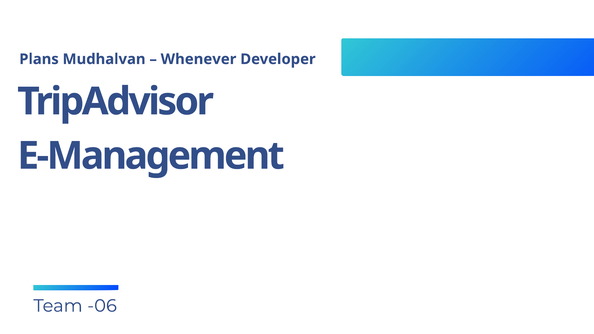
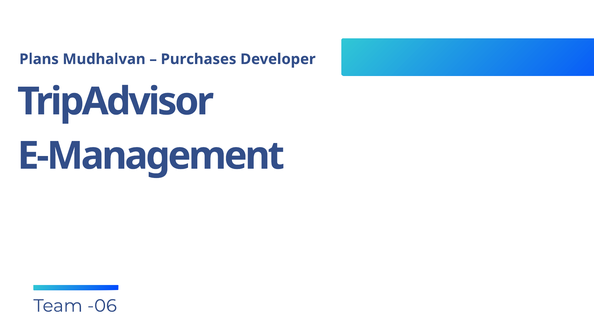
Whenever: Whenever -> Purchases (199, 59)
